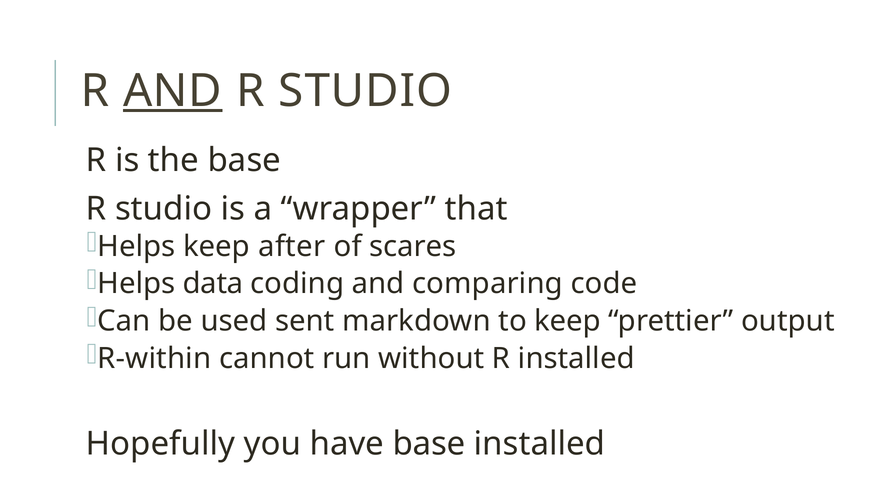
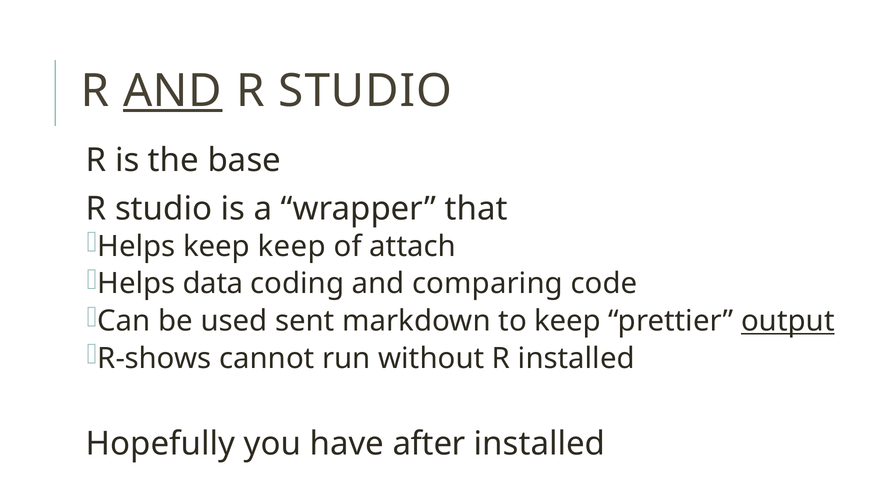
keep after: after -> keep (292, 247)
scares: scares -> attach (413, 247)
output underline: none -> present (788, 321)
R-within: R-within -> R-shows (154, 358)
have base: base -> after (429, 444)
